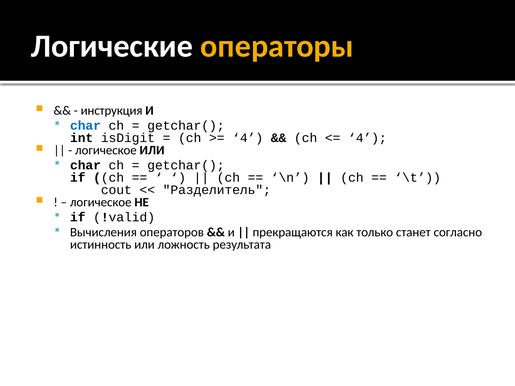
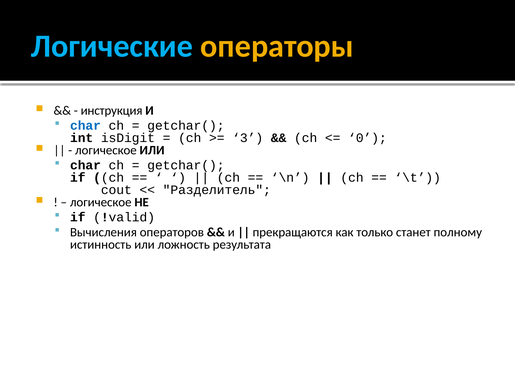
Логические colour: white -> light blue (112, 46)
4: 4 -> 3 (248, 138)
4: 4 -> 0 (367, 138)
согласно: согласно -> полному (458, 232)
